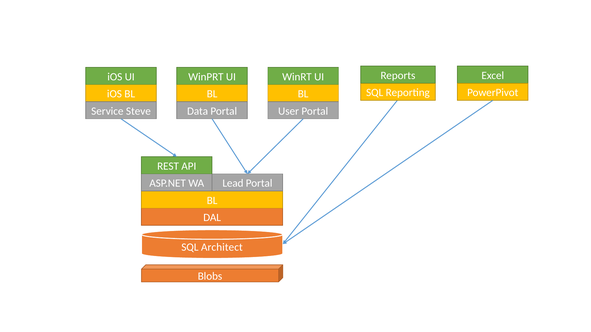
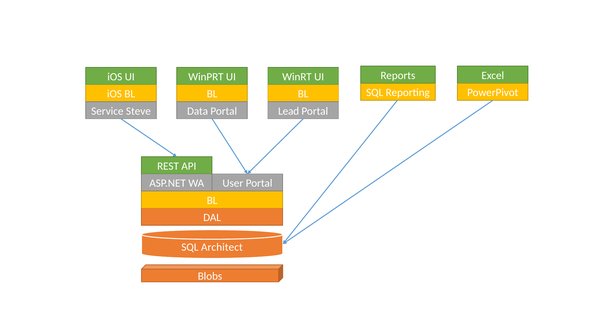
User: User -> Lead (289, 111)
Lead: Lead -> User (233, 183)
